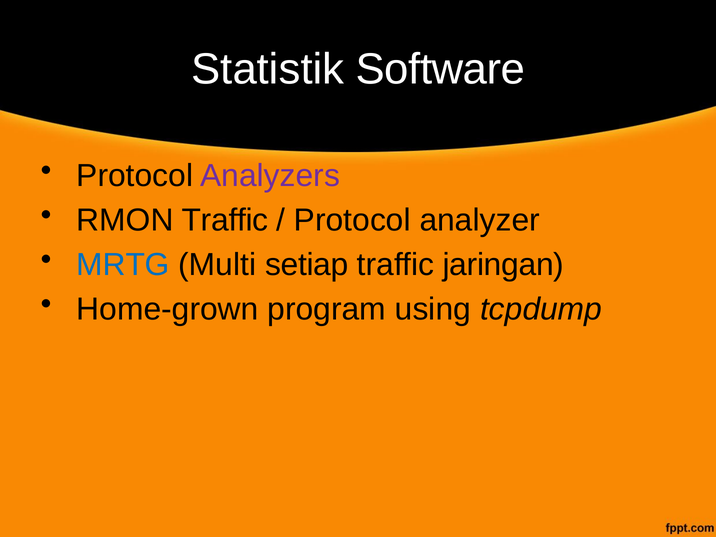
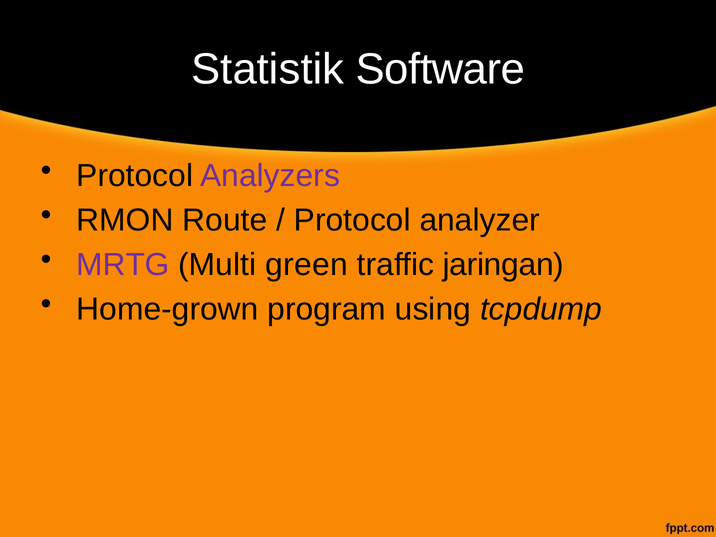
RMON Traffic: Traffic -> Route (225, 220)
MRTG colour: blue -> purple (123, 265)
setiap: setiap -> green (306, 265)
